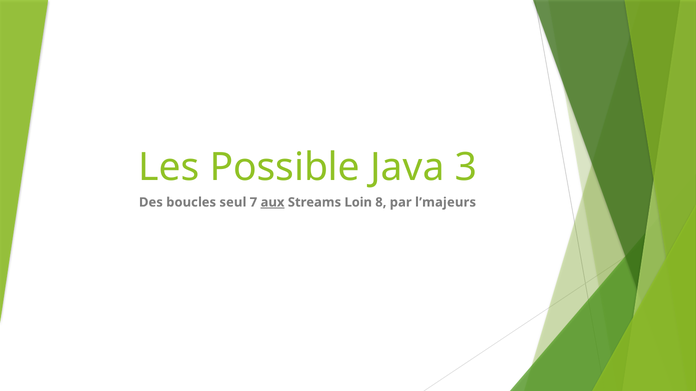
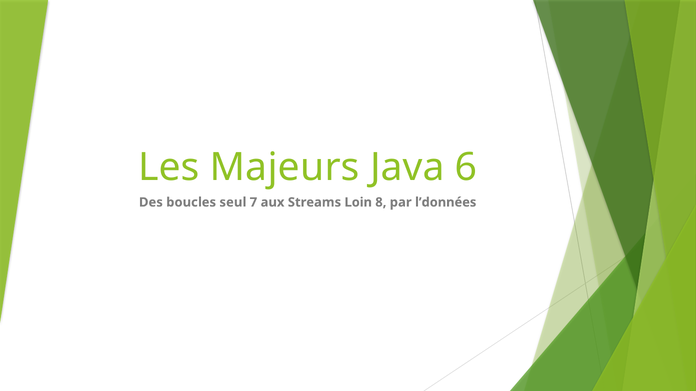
Possible: Possible -> Majeurs (285, 168)
3: 3 -> 6 (466, 168)
aux underline: present -> none (272, 203)
l’majeurs: l’majeurs -> l’données (446, 203)
